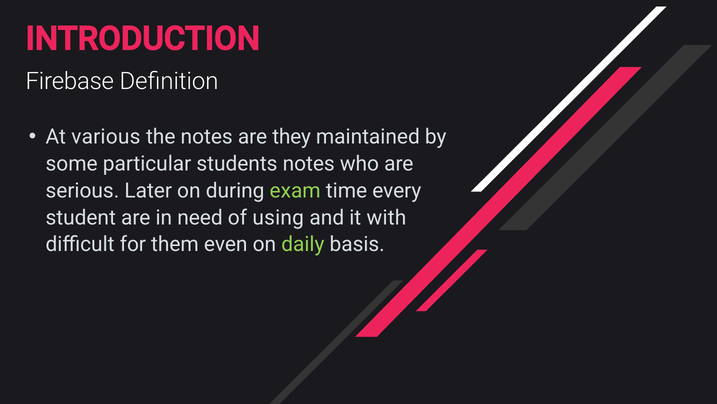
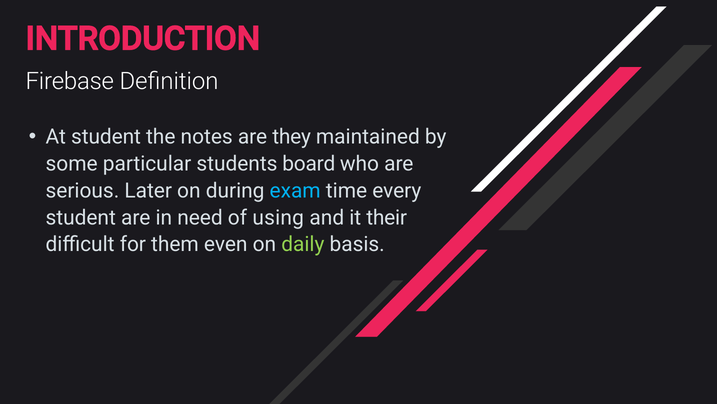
At various: various -> student (106, 137)
students notes: notes -> board (309, 163)
exam colour: light green -> light blue (295, 190)
with: with -> their (387, 217)
